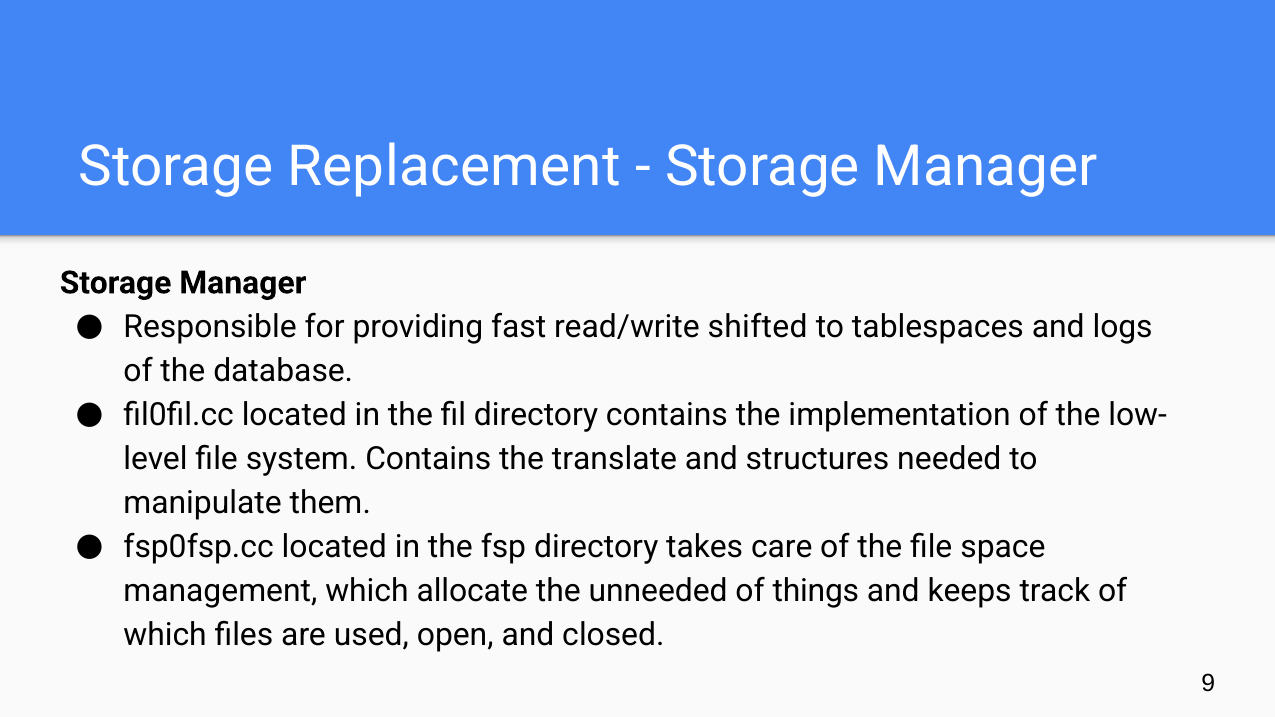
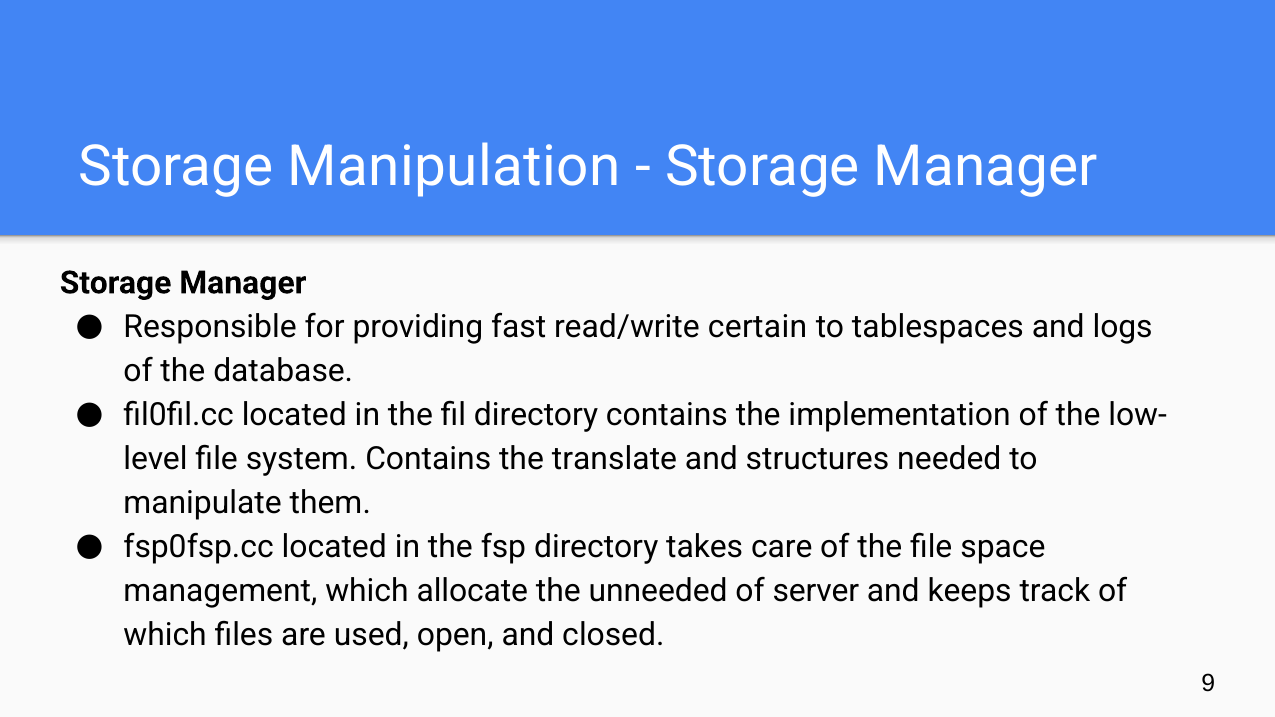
Replacement: Replacement -> Manipulation (454, 167)
shifted: shifted -> certain (758, 327)
things: things -> server (816, 591)
